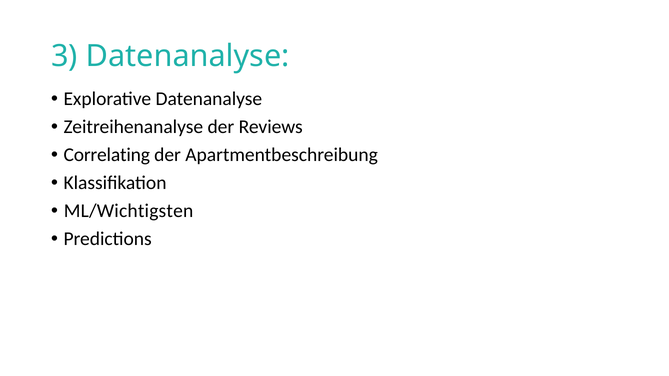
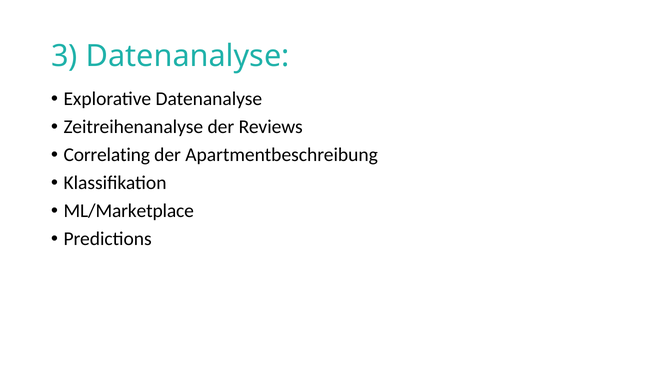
ML/Wichtigsten: ML/Wichtigsten -> ML/Marketplace (129, 211)
